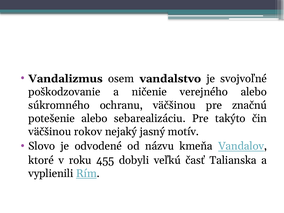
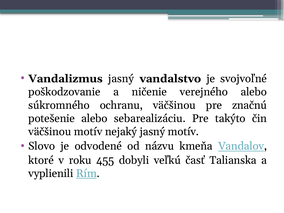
Vandalizmus osem: osem -> jasný (121, 79)
väčšinou rokov: rokov -> motív (88, 132)
